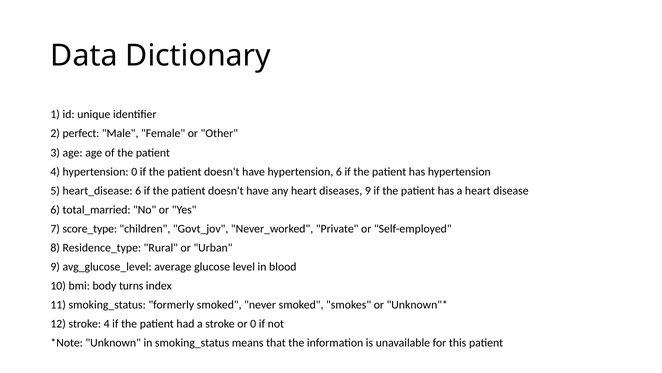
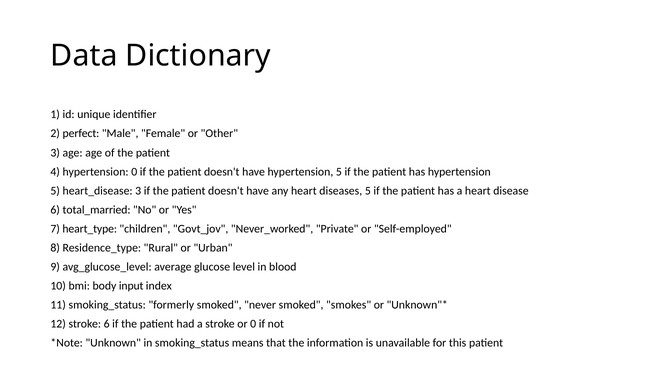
have hypertension 6: 6 -> 5 (339, 171)
heart_disease 6: 6 -> 3 (138, 190)
diseases 9: 9 -> 5 (368, 190)
score_type: score_type -> heart_type (90, 228)
turns: turns -> input (131, 285)
stroke 4: 4 -> 6 (107, 323)
